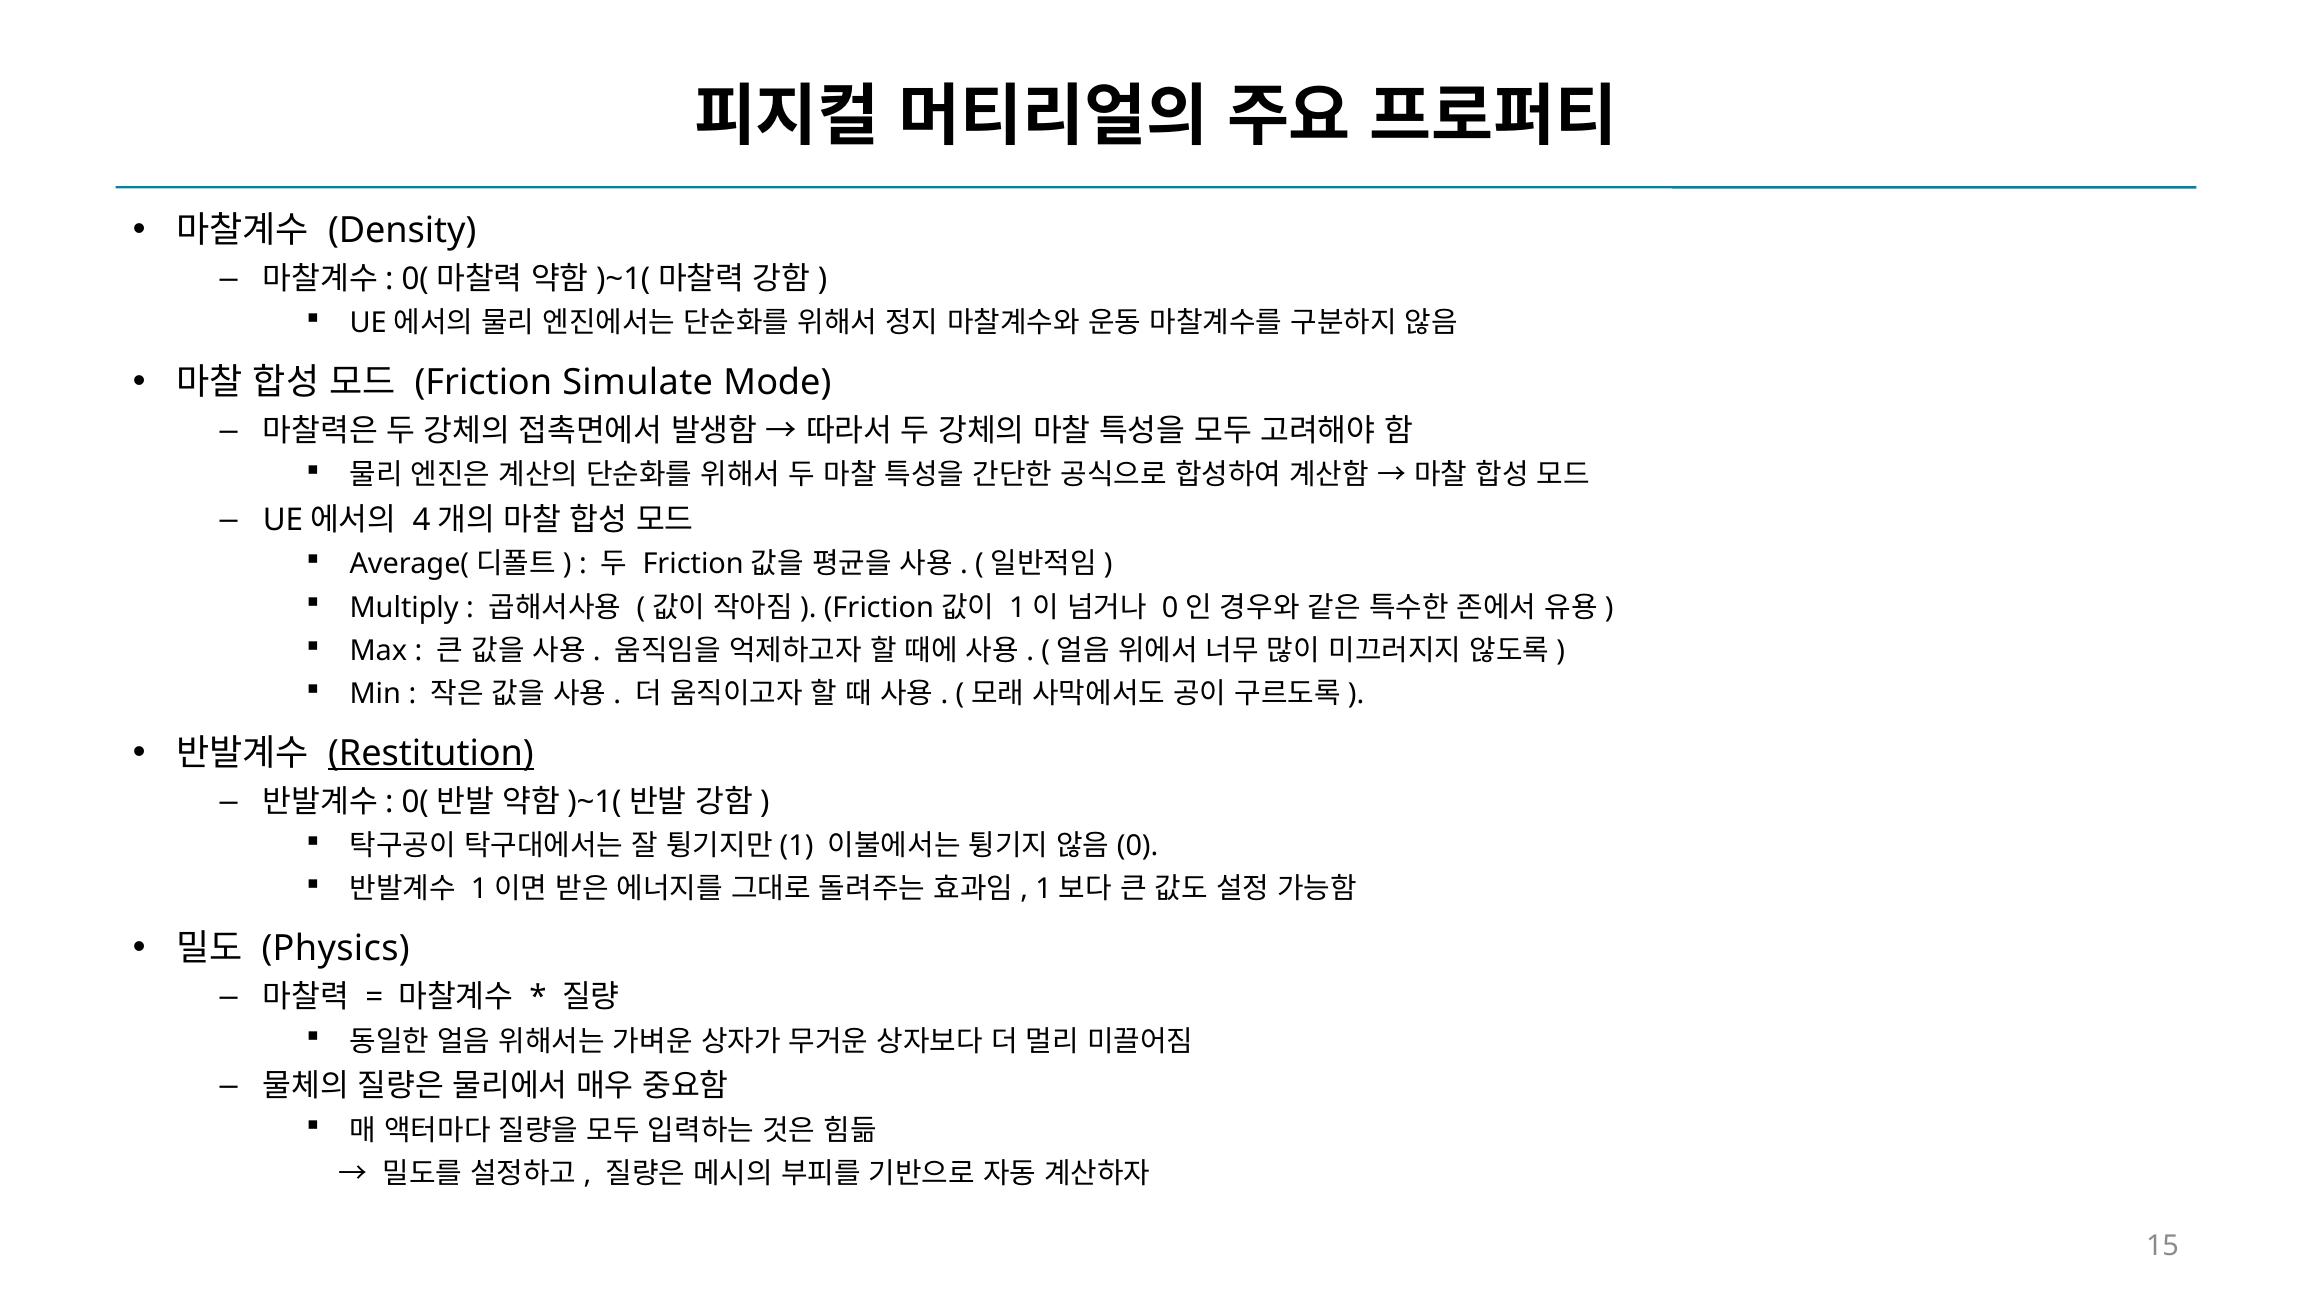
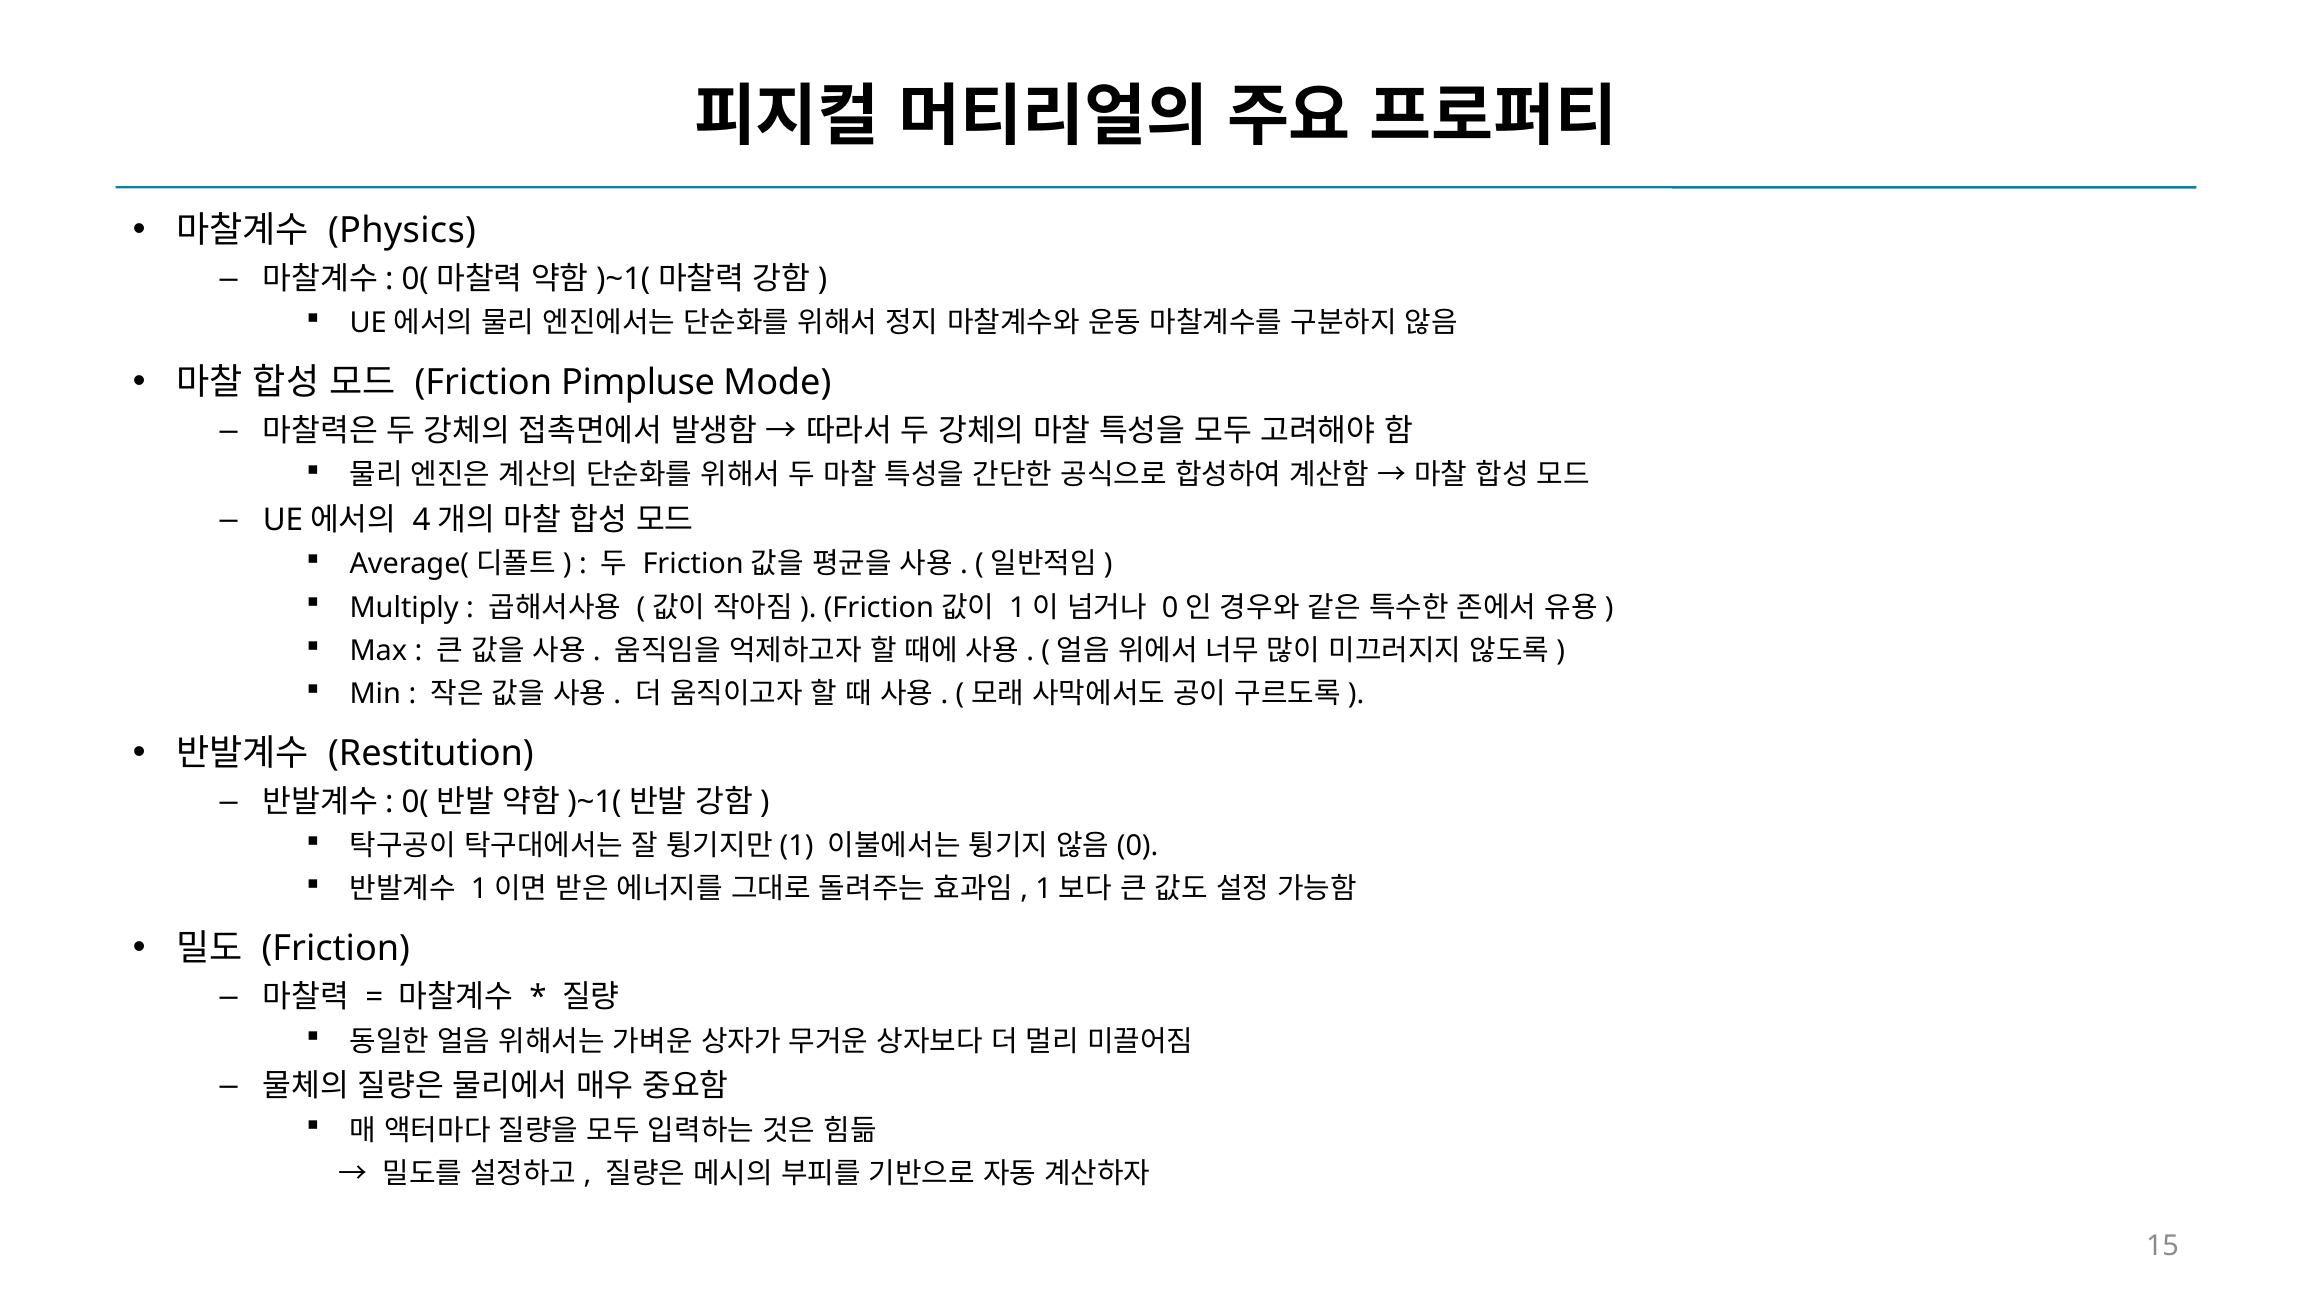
Density: Density -> Physics (402, 230)
Simulate: Simulate -> Pimpluse (638, 382)
Restitution underline: present -> none (431, 753)
Physics: Physics -> Friction (336, 949)
